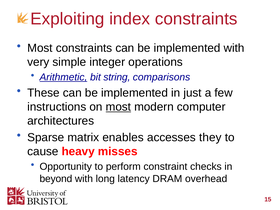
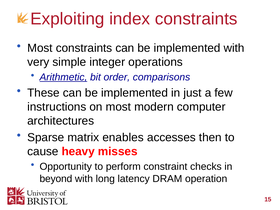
string: string -> order (117, 77)
most underline: present -> none (118, 107)
they: they -> then (210, 137)
overhead: overhead -> operation (206, 179)
